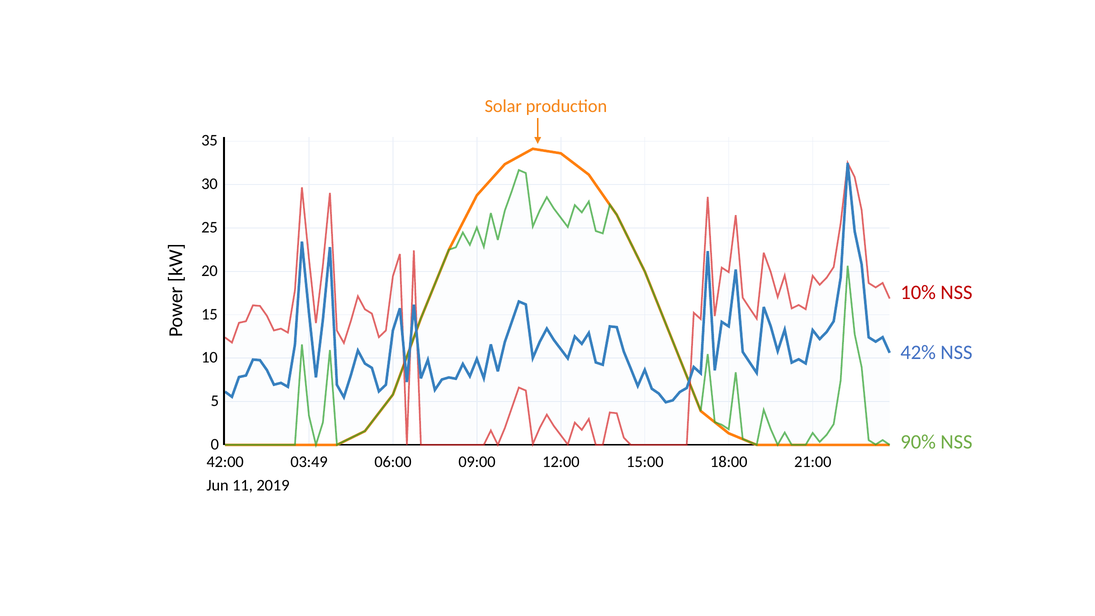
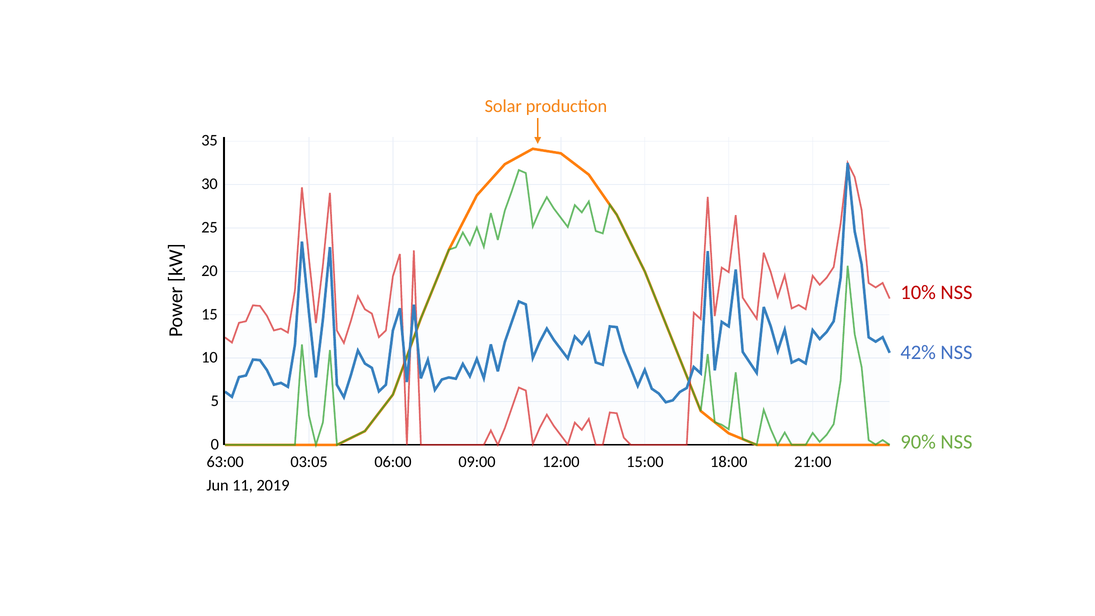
42:00: 42:00 -> 63:00 (225, 462)
03:49: 03:49 -> 03:05 (309, 462)
